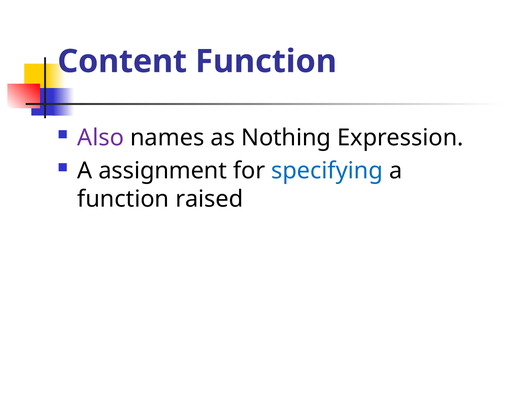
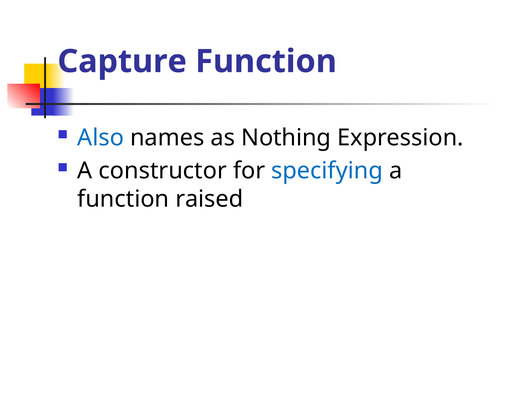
Content: Content -> Capture (122, 62)
Also colour: purple -> blue (101, 138)
assignment: assignment -> constructor (163, 171)
